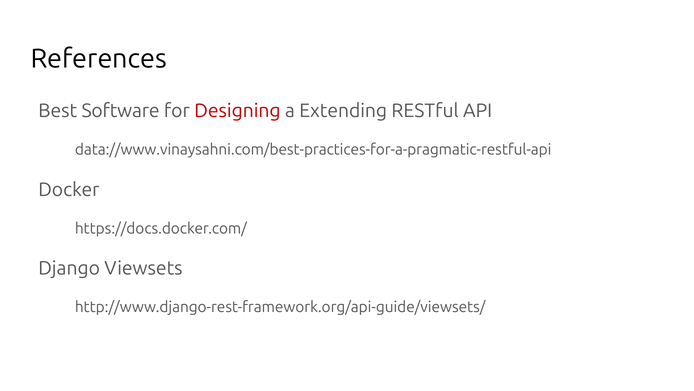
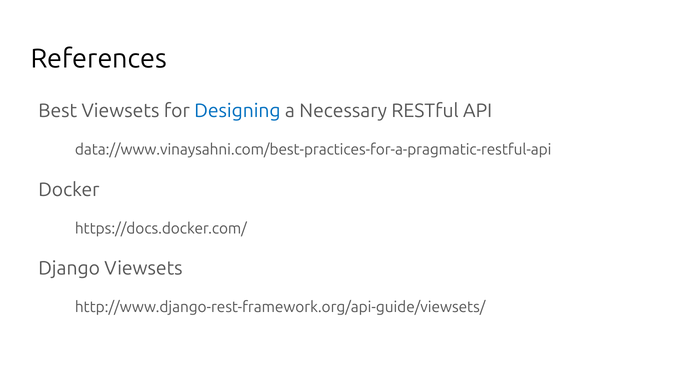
Best Software: Software -> Viewsets (120, 111)
Designing colour: red -> blue (237, 111)
Extending: Extending -> Necessary (343, 111)
